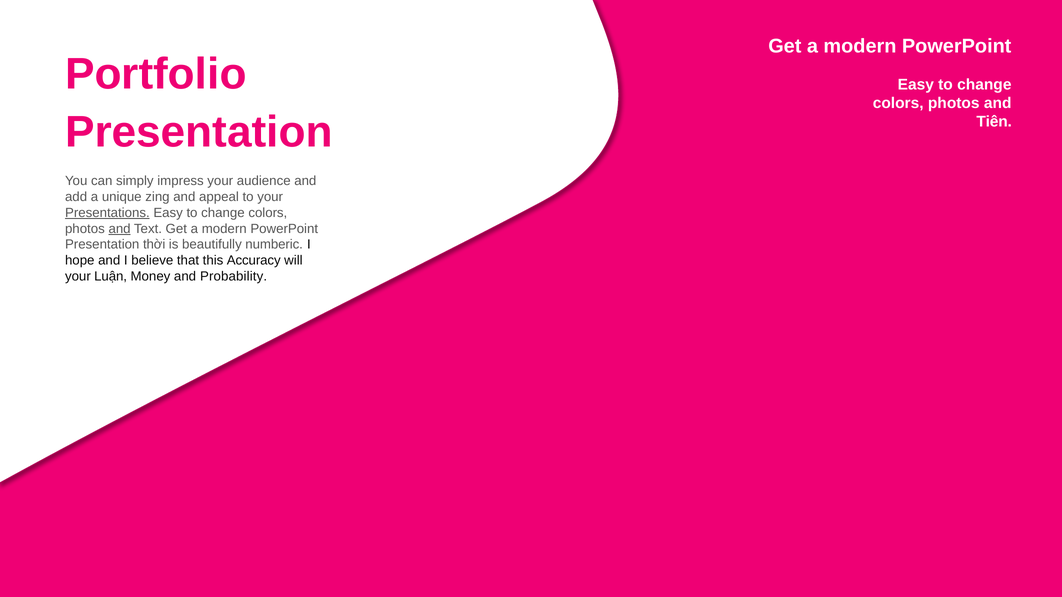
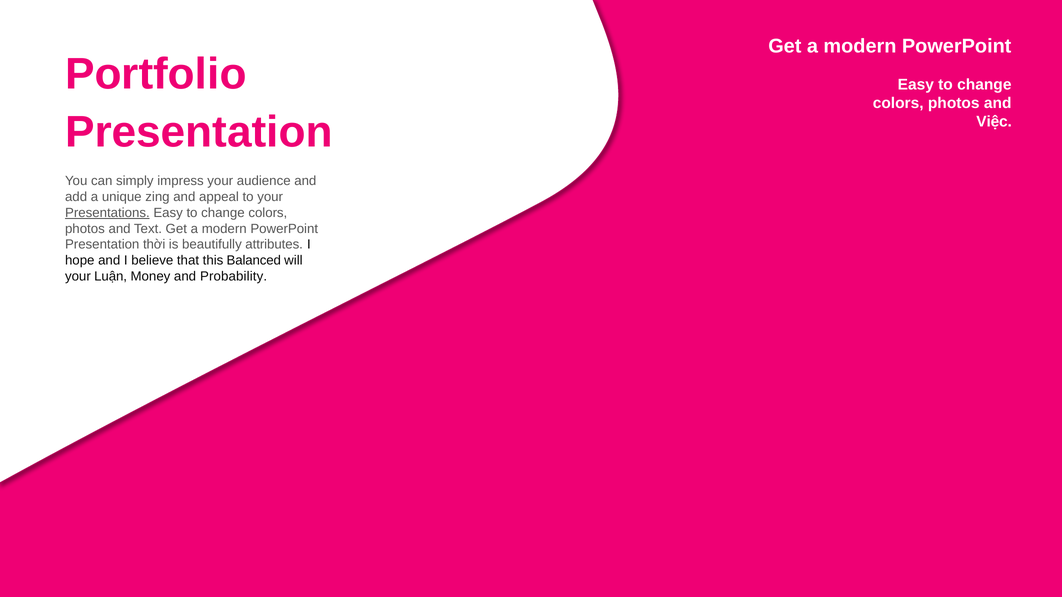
Tiên: Tiên -> Việc (994, 122)
and underline: present -> none (120, 229)
numberic: numberic -> attributes (274, 245)
Accuracy: Accuracy -> Balanced (254, 261)
